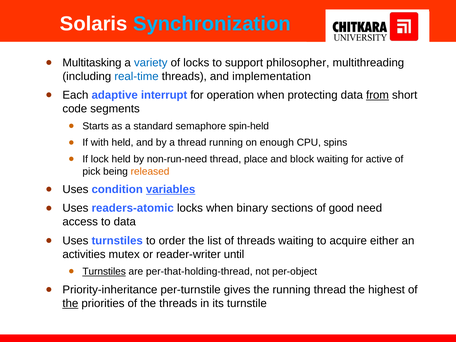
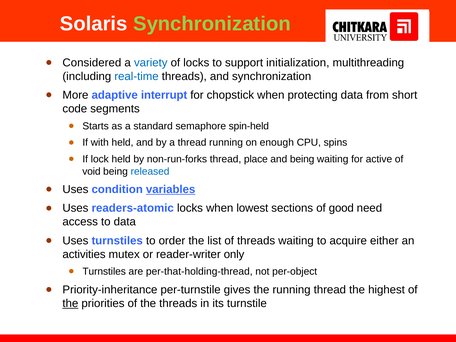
Synchronization colour: light blue -> light green (212, 24)
Multitasking: Multitasking -> Considered (92, 63)
philosopher: philosopher -> initialization (298, 63)
and implementation: implementation -> synchronization (272, 76)
Each: Each -> More (75, 95)
operation: operation -> chopstick (230, 95)
from underline: present -> none (377, 95)
non-run-need: non-run-need -> non-run-forks (177, 159)
and block: block -> being (302, 159)
pick: pick -> void (91, 171)
released colour: orange -> blue (150, 171)
binary: binary -> lowest (252, 208)
until: until -> only (234, 254)
Turnstiles underline: present -> none (104, 272)
